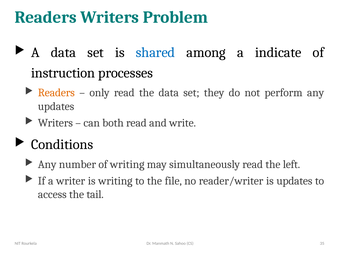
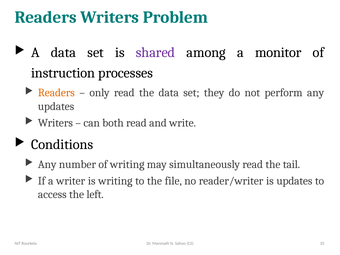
shared colour: blue -> purple (156, 53)
indicate: indicate -> monitor (278, 53)
left: left -> tail (291, 164)
tail: tail -> left (95, 194)
